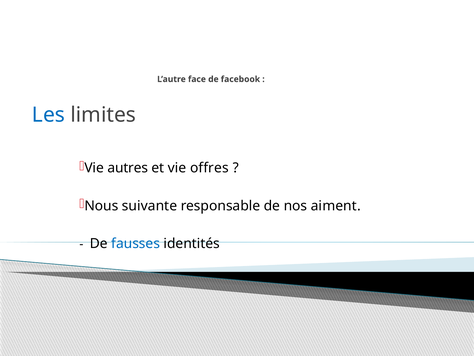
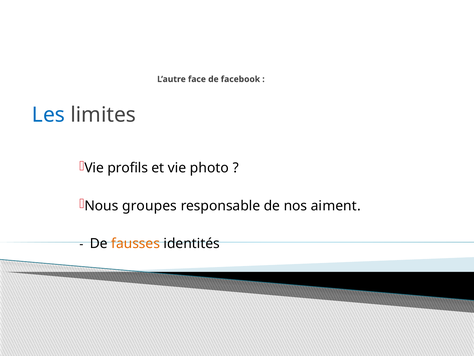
autres: autres -> profils (128, 168)
offres: offres -> photo (209, 168)
suivante: suivante -> groupes (150, 206)
fausses colour: blue -> orange (136, 243)
